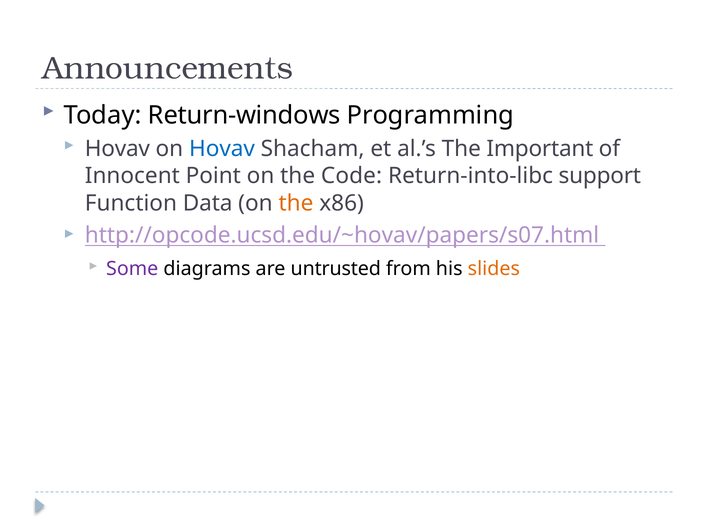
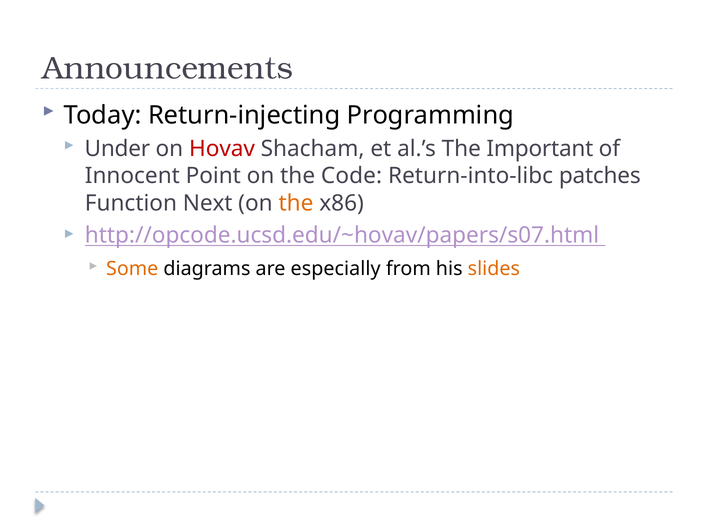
Return-windows: Return-windows -> Return-injecting (244, 115)
Hovav: Hovav -> Under (117, 149)
Hovav colour: blue -> red (222, 149)
support: support -> patches (600, 176)
Data: Data -> Next (208, 203)
Some colour: purple -> orange (132, 269)
untrusted: untrusted -> especially (336, 269)
